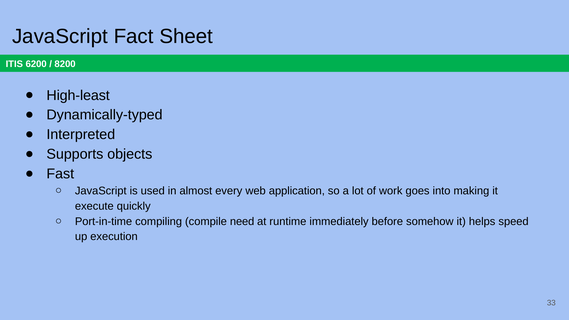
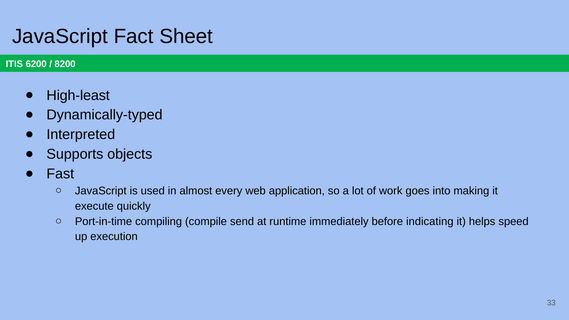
need: need -> send (242, 221)
somehow: somehow -> indicating (430, 221)
